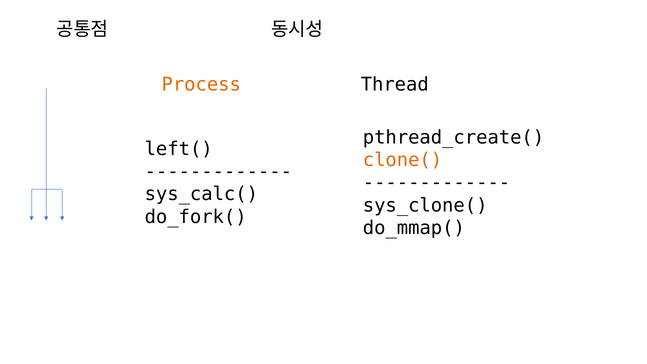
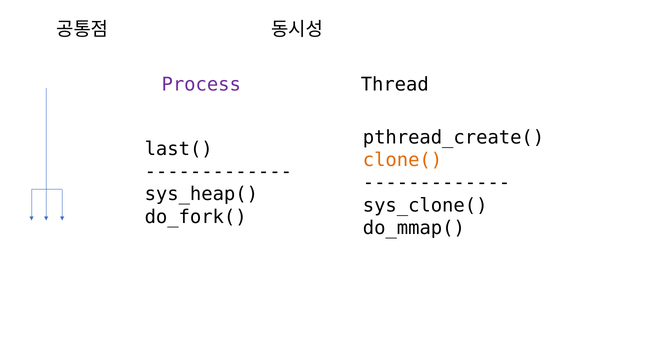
Process colour: orange -> purple (201, 85)
left(: left( -> last( (179, 149)
sys_calc(: sys_calc( -> sys_heap( (201, 194)
